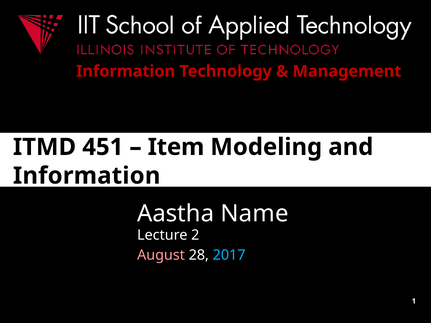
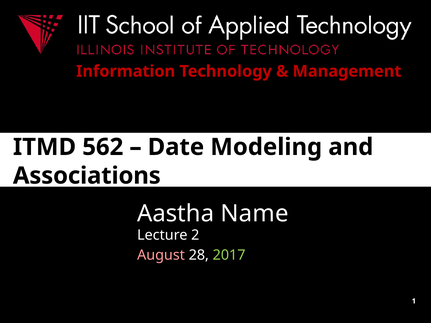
451: 451 -> 562 (103, 147)
Item: Item -> Date (176, 147)
Information: Information -> Associations (87, 176)
2017 colour: light blue -> light green (229, 255)
